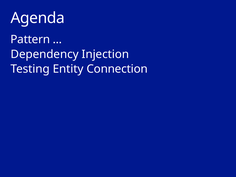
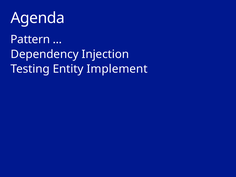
Connection: Connection -> Implement (117, 69)
